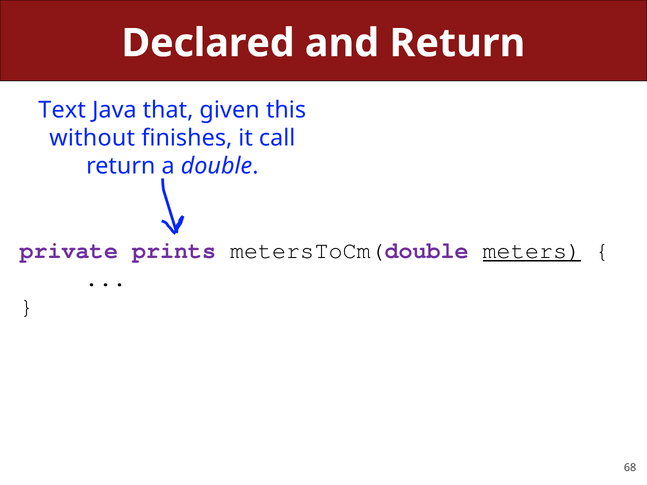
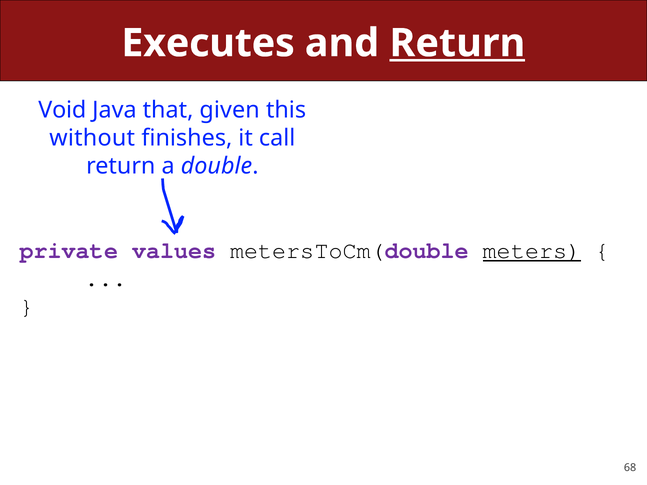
Declared: Declared -> Executes (208, 43)
Return underline: none -> present (457, 43)
Text: Text -> Void (62, 110)
prints: prints -> values (174, 251)
